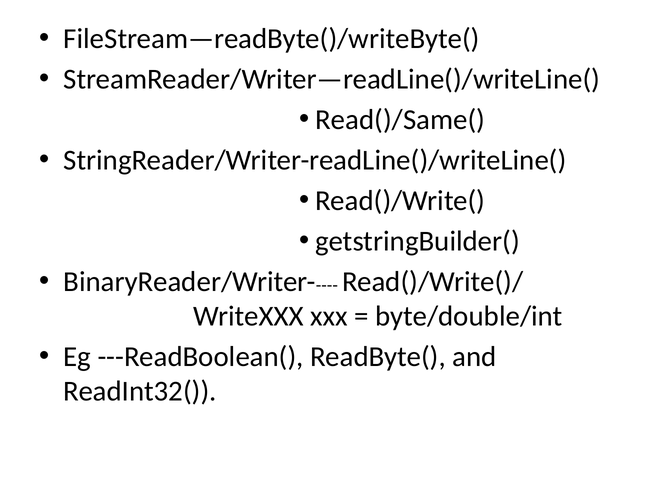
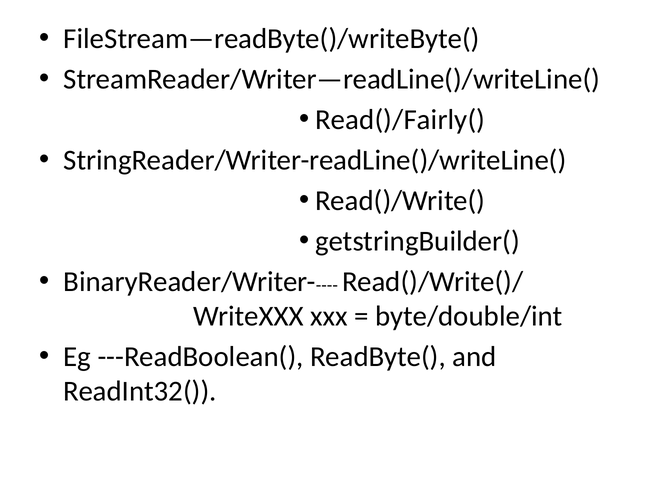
Read()/Same(: Read()/Same( -> Read()/Fairly( (400, 120)
